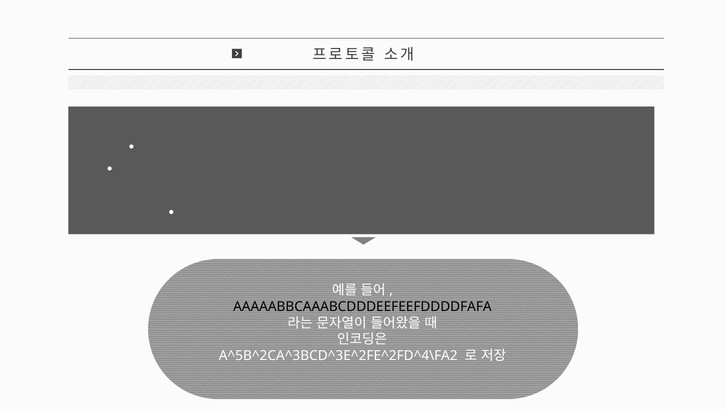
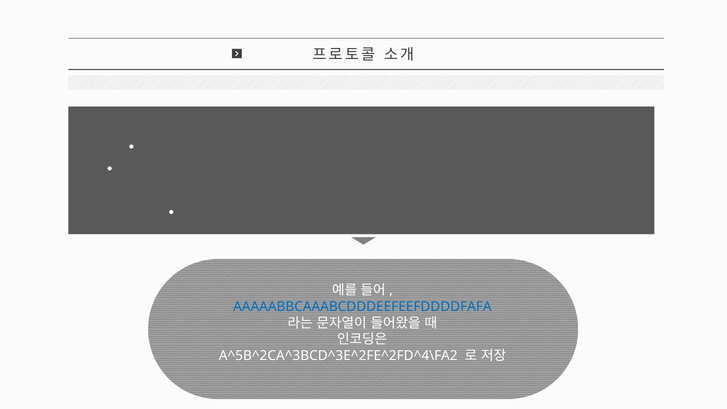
AAAAABBCAAABCDDDEEFEEFDDDDFAFA colour: black -> blue (362, 307)
